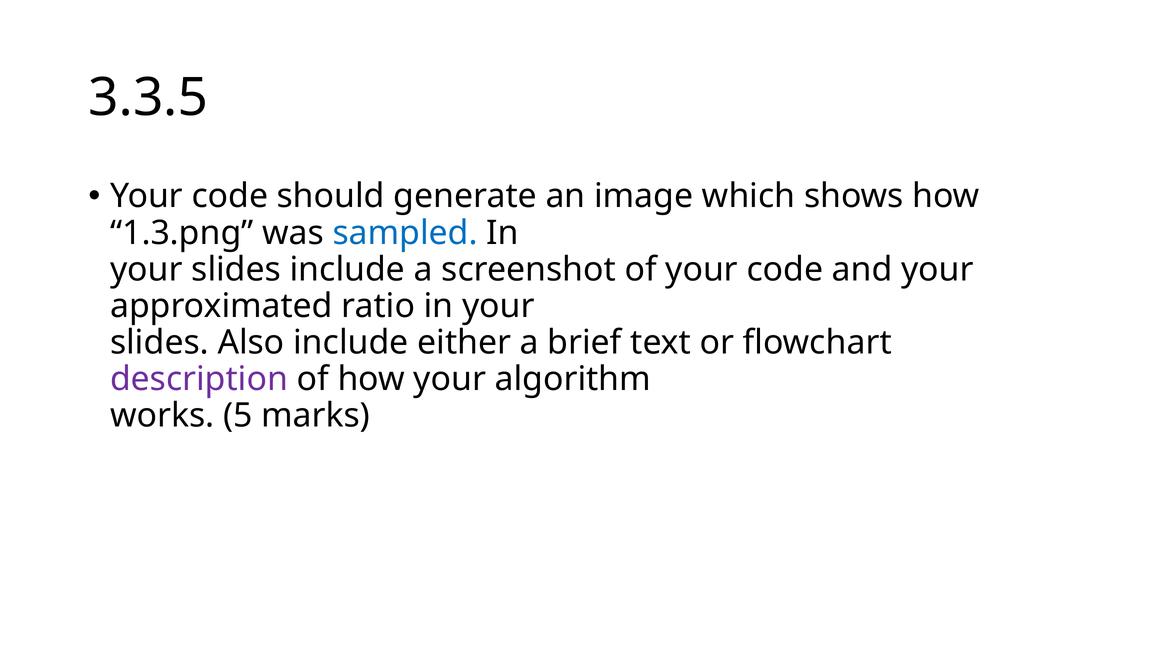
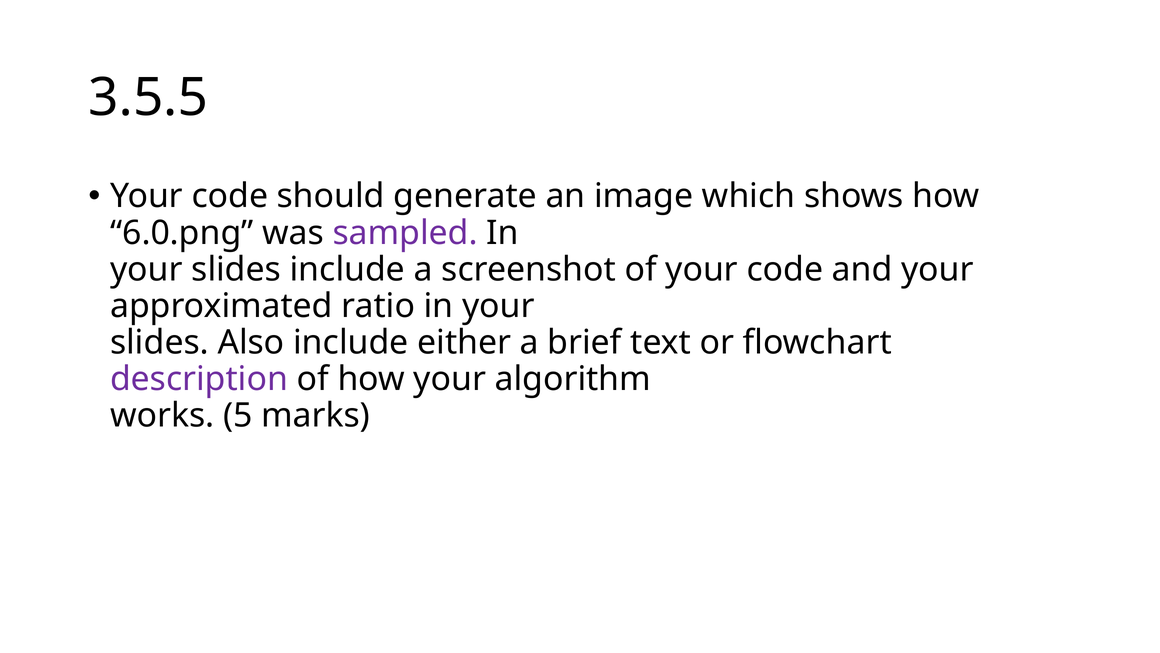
3.3.5: 3.3.5 -> 3.5.5 (148, 97)
1.3.png: 1.3.png -> 6.0.png (182, 233)
sampled colour: blue -> purple (405, 233)
